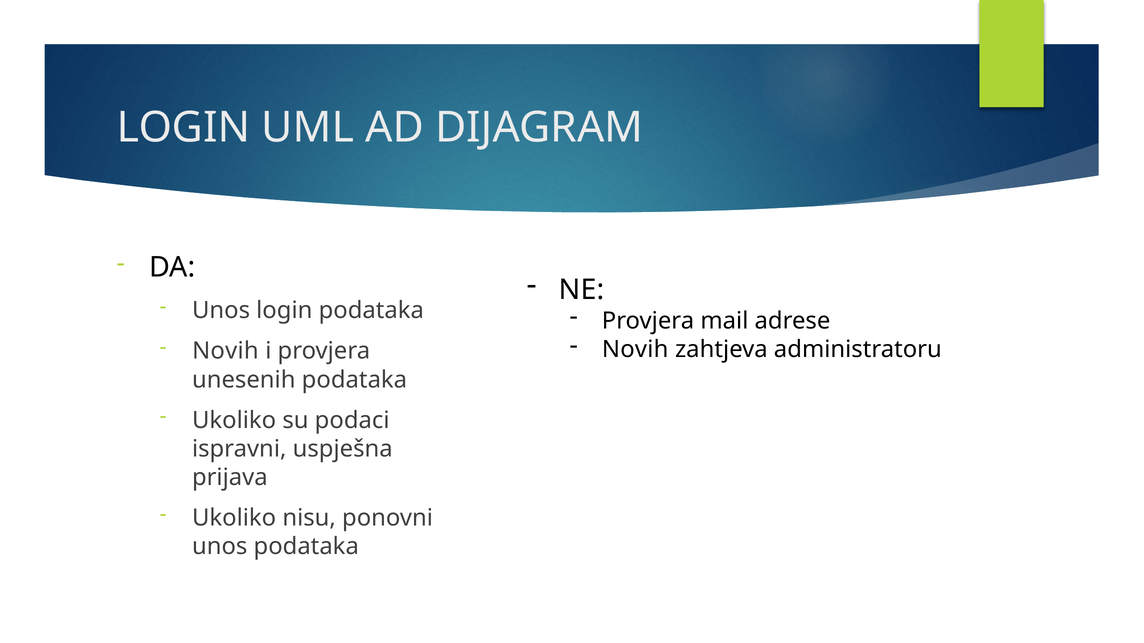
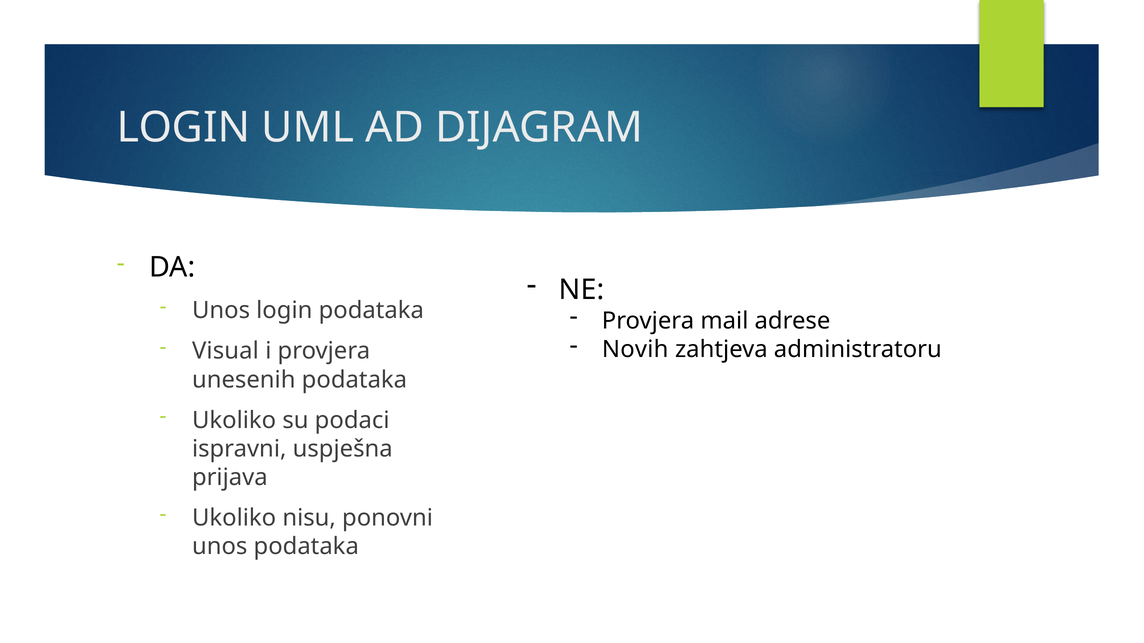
Novih: Novih -> Visual (225, 351)
